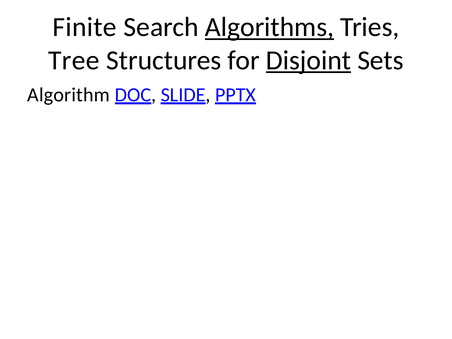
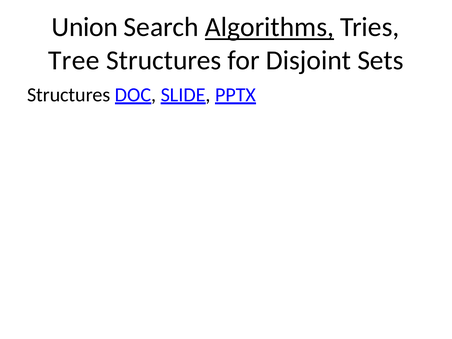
Finite: Finite -> Union (85, 27)
Disjoint underline: present -> none (309, 60)
Algorithm: Algorithm -> Structures (69, 95)
